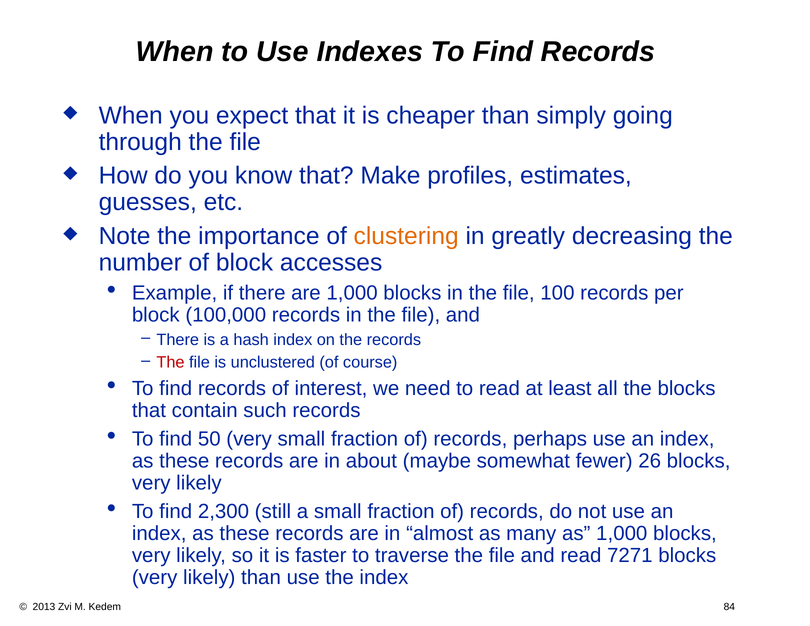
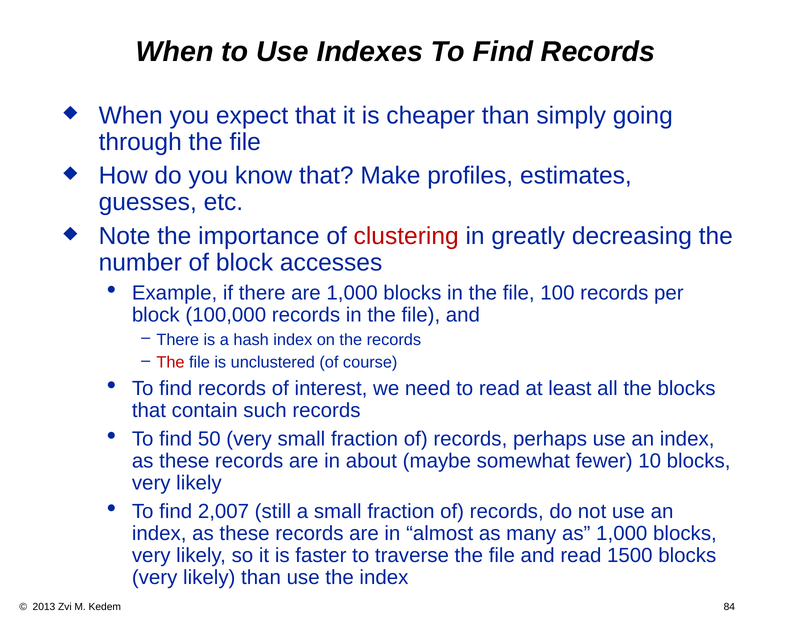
clustering colour: orange -> red (406, 236)
26: 26 -> 10 (650, 461)
2,300: 2,300 -> 2,007 (223, 511)
7271: 7271 -> 1500 (630, 555)
